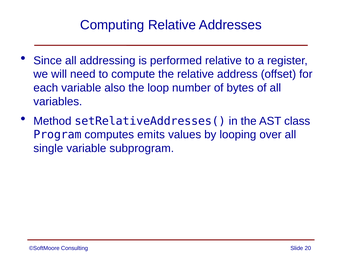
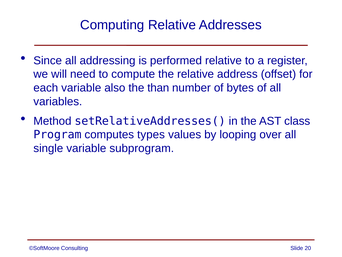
loop: loop -> than (158, 88)
emits: emits -> types (151, 134)
